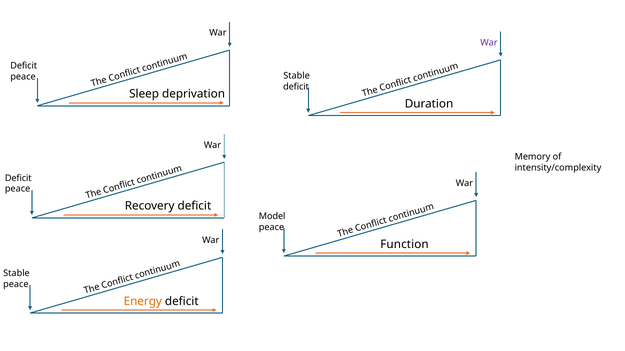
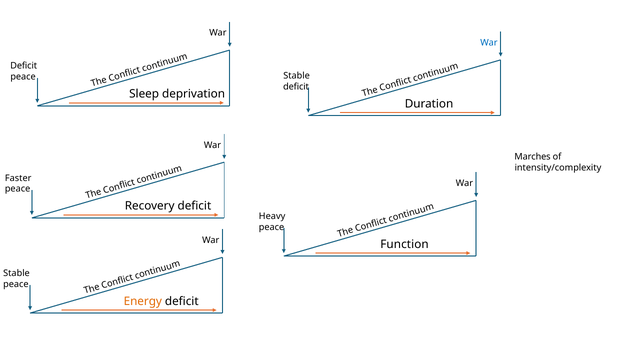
War colour: purple -> blue (489, 43)
Memory: Memory -> Marches (533, 157)
Deficit: Deficit -> Faster (18, 178)
Model: Model -> Heavy (272, 217)
